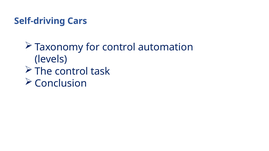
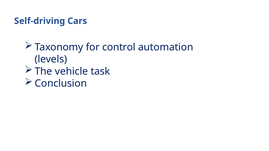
The control: control -> vehicle (71, 72)
